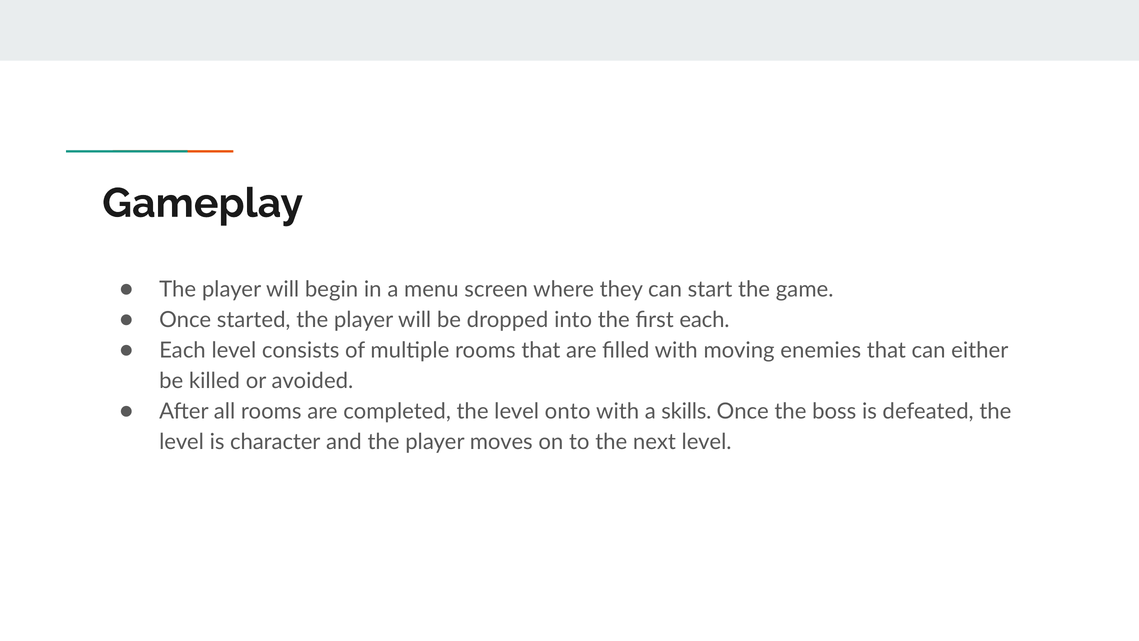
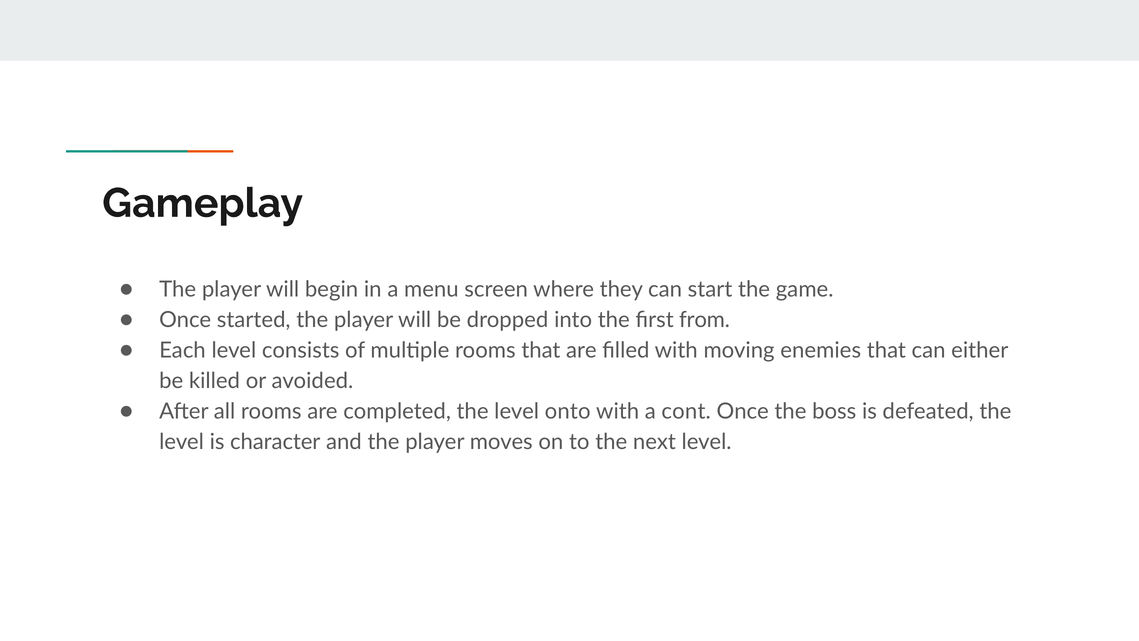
first each: each -> from (704, 320)
skills: skills -> cont (686, 411)
